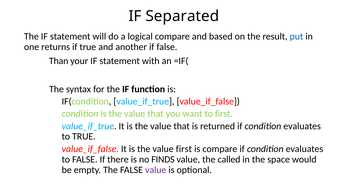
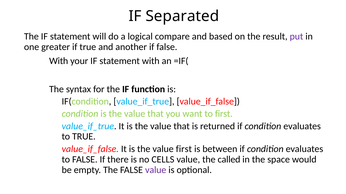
put colour: blue -> purple (296, 37)
returns: returns -> greater (56, 47)
Than: Than -> With (59, 61)
is compare: compare -> between (220, 149)
FINDS: FINDS -> CELLS (163, 160)
